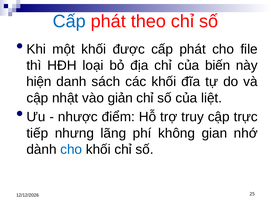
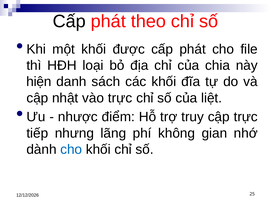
Cấp colour: blue -> black (69, 21)
biến: biến -> chia (218, 66)
vào giản: giản -> trực (120, 98)
